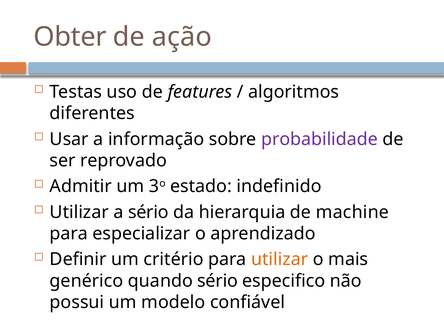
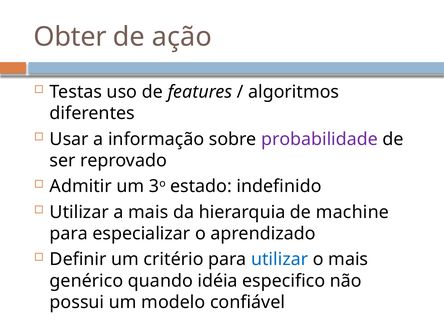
a sério: sério -> mais (148, 212)
utilizar colour: orange -> blue (280, 259)
quando sério: sério -> idéia (218, 281)
